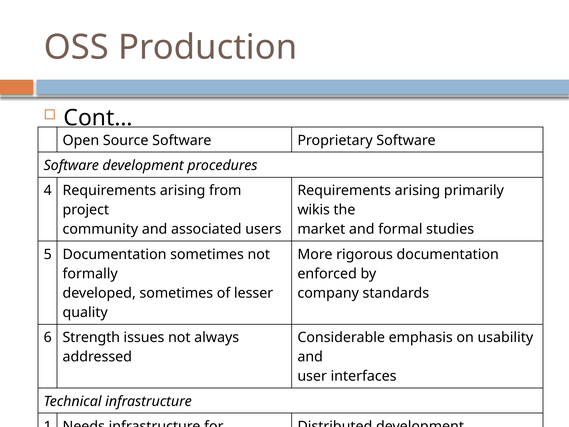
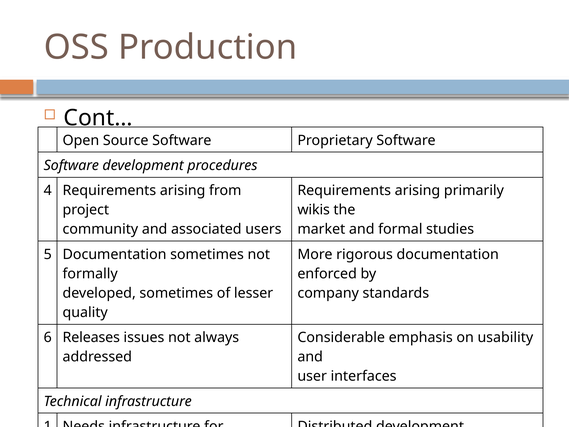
Strength: Strength -> Releases (91, 337)
